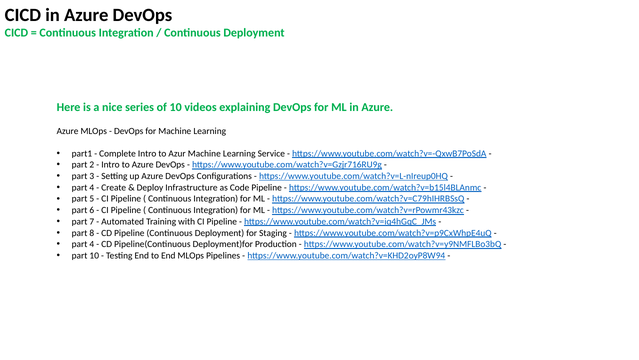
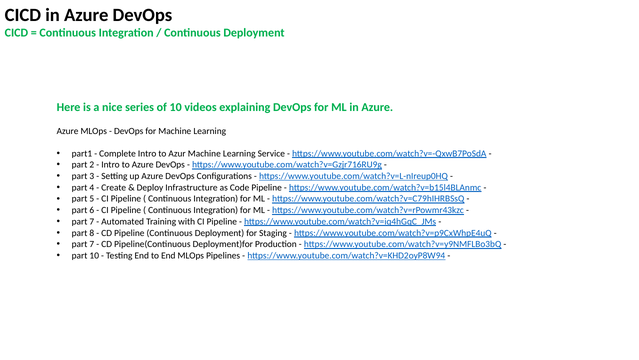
4: 4 -> 7 (92, 244)
